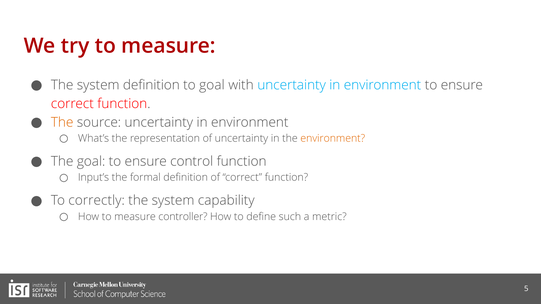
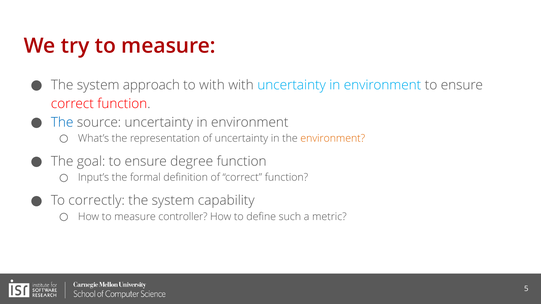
system definition: definition -> approach (151, 85)
to goal: goal -> with (212, 85)
The colour: orange -> blue (62, 122)
control: control -> degree (192, 162)
